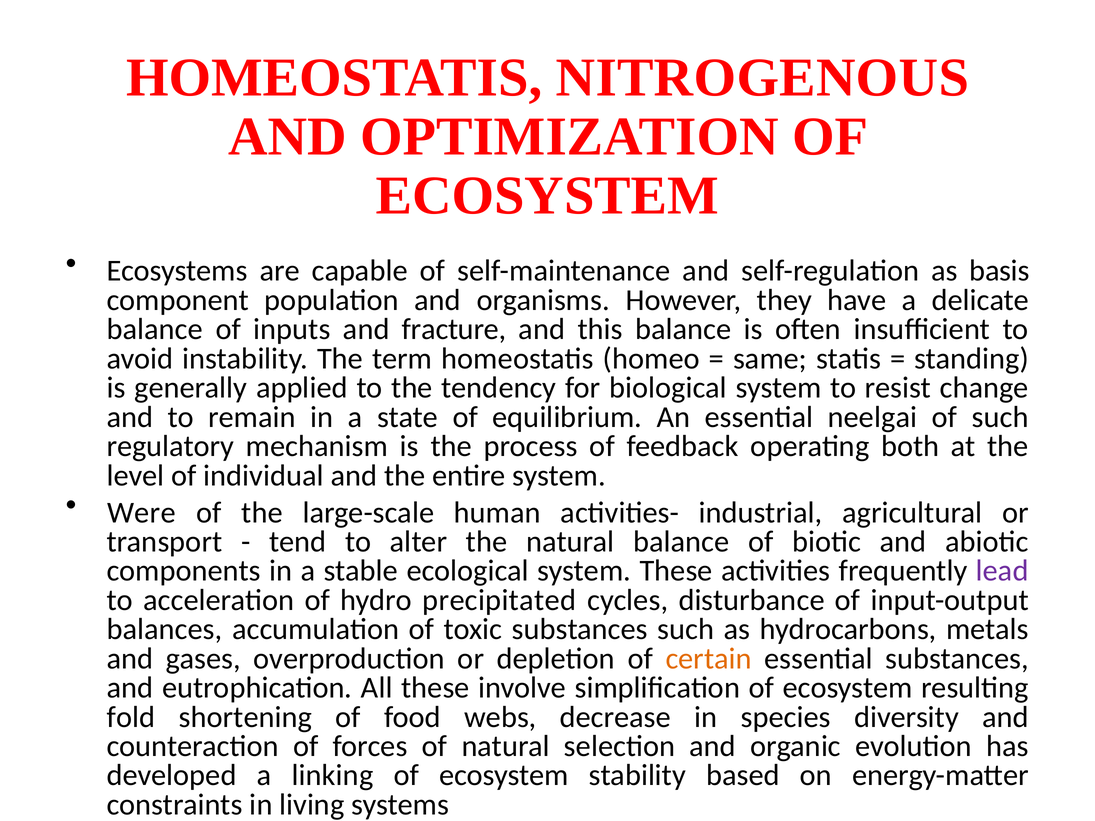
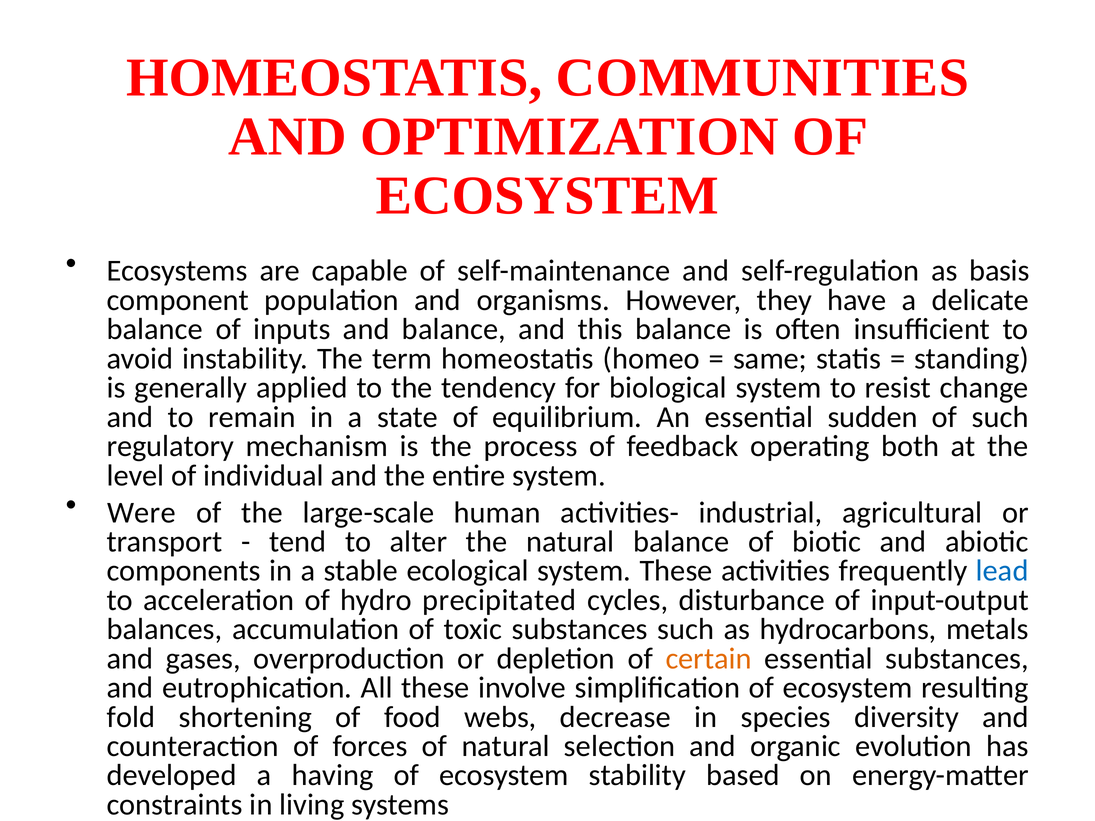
NITROGENOUS: NITROGENOUS -> COMMUNITIES (762, 78)
and fracture: fracture -> balance (454, 329)
neelgai: neelgai -> sudden (873, 417)
lead colour: purple -> blue (1002, 571)
linking: linking -> having (332, 776)
